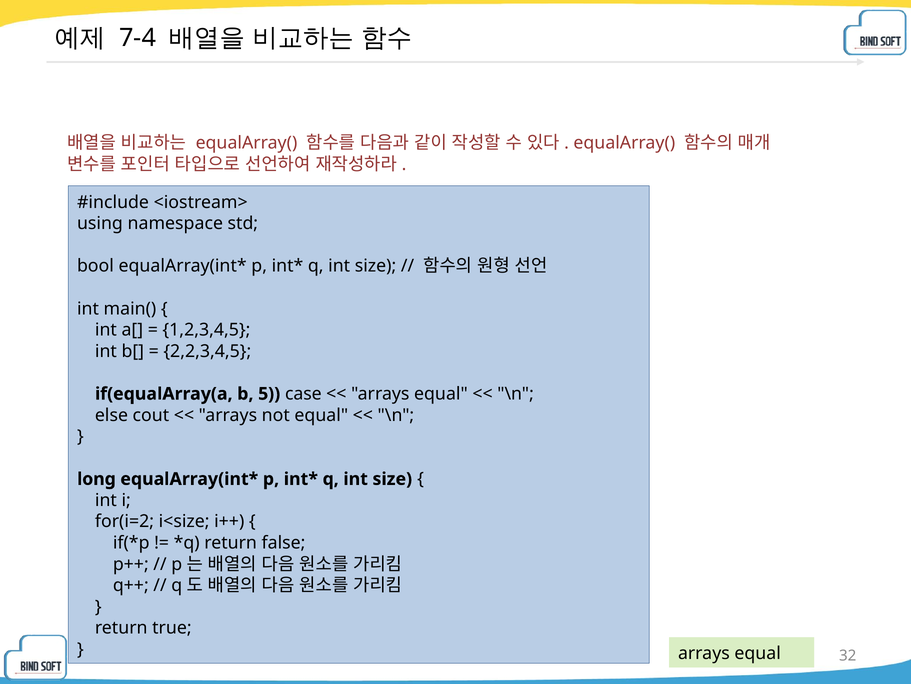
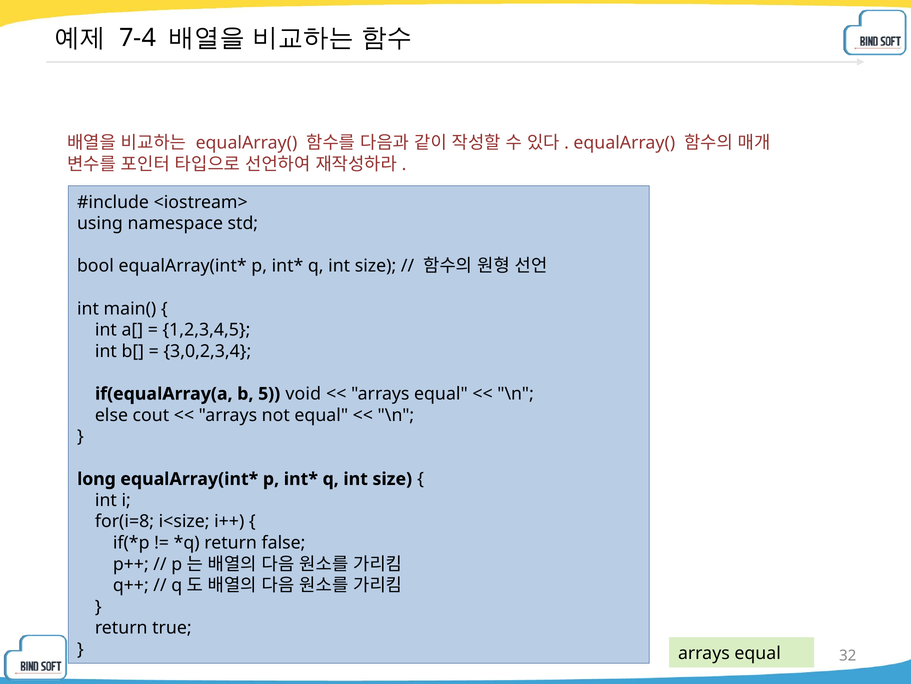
2,2,3,4,5: 2,2,3,4,5 -> 3,0,2,3,4 (207, 351)
case: case -> void (303, 393)
for(i=2: for(i=2 -> for(i=8 (125, 521)
